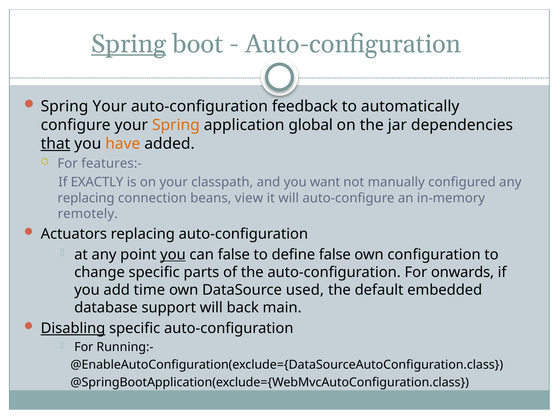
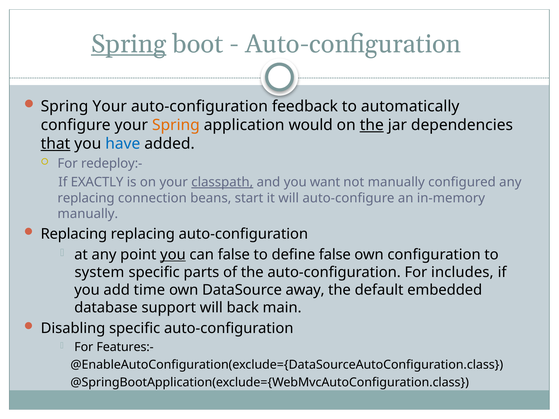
global: global -> would (311, 125)
the underline: none -> present (372, 125)
have colour: orange -> blue (123, 144)
features:-: features:- -> redeploy:- (112, 164)
classpath underline: none -> present (222, 182)
view: view -> start (249, 198)
remotely: remotely -> manually (88, 214)
Actuators: Actuators -> Replacing (74, 234)
change: change -> system (99, 272)
onwards: onwards -> includes (462, 272)
used: used -> away (305, 290)
Disabling underline: present -> none (73, 329)
Running:-: Running:- -> Features:- (125, 347)
